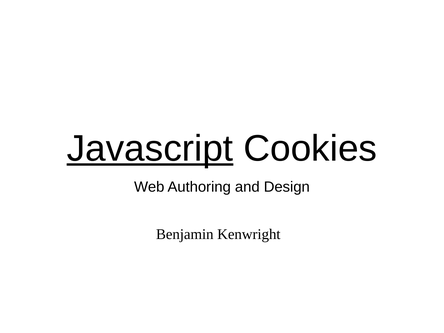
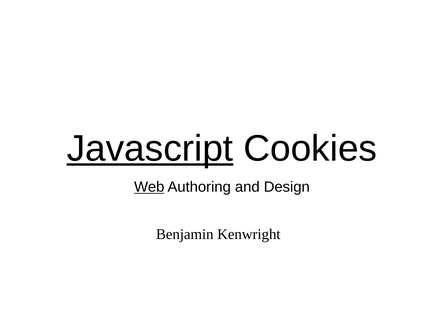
Web underline: none -> present (149, 187)
